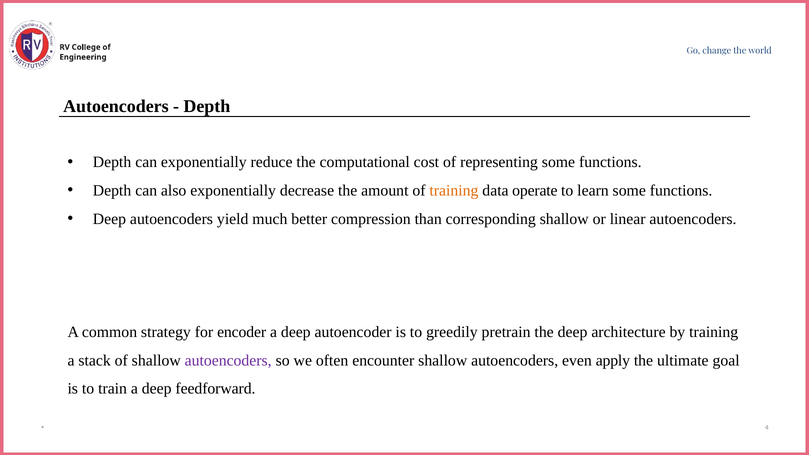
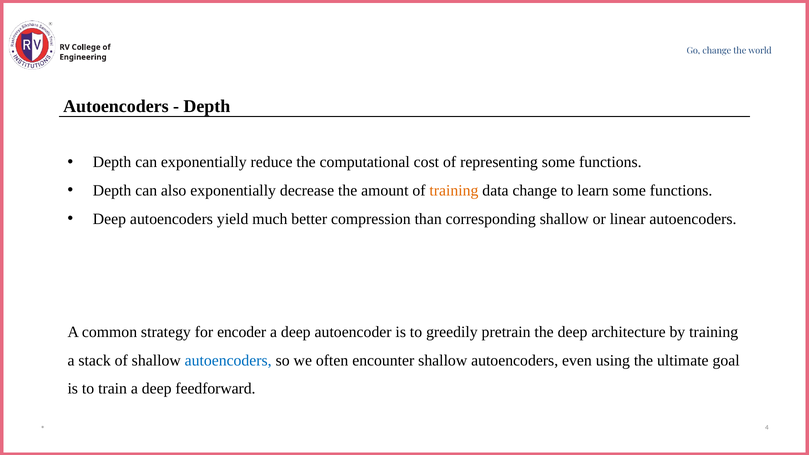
data operate: operate -> change (535, 191)
autoencoders colour: purple -> blue (228, 360)
apply: apply -> using (613, 360)
